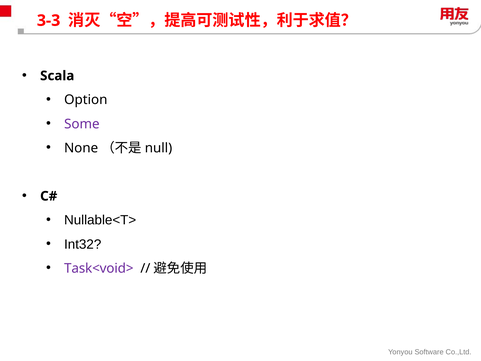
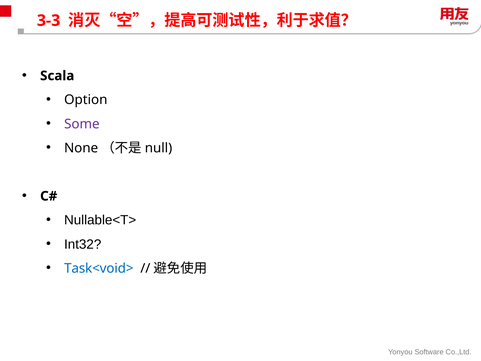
Task<void> colour: purple -> blue (99, 268)
